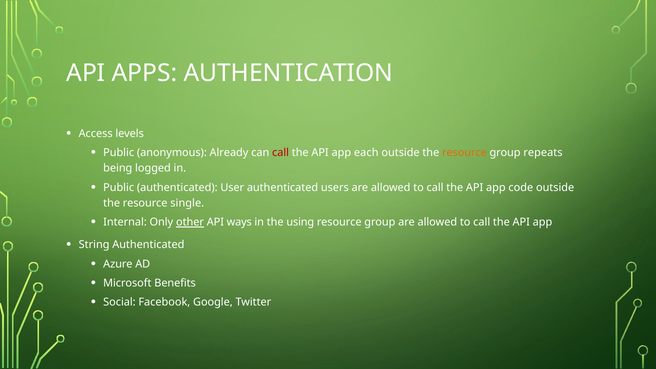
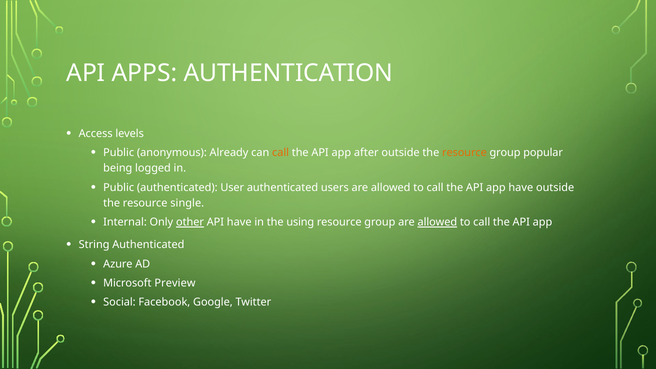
call colour: red -> orange (281, 153)
each: each -> after (366, 153)
repeats: repeats -> popular (543, 153)
app code: code -> have (521, 187)
API ways: ways -> have (239, 222)
allowed underline: none -> present (437, 222)
Benefits: Benefits -> Preview (175, 283)
